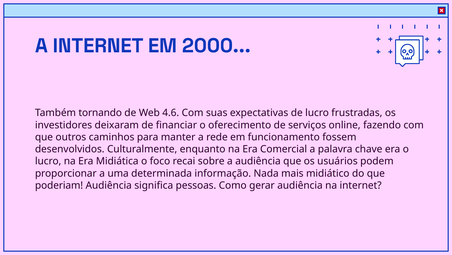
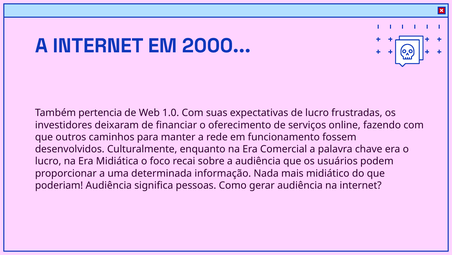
tornando: tornando -> pertencia (100, 113)
4.6: 4.6 -> 1.0 (171, 113)
